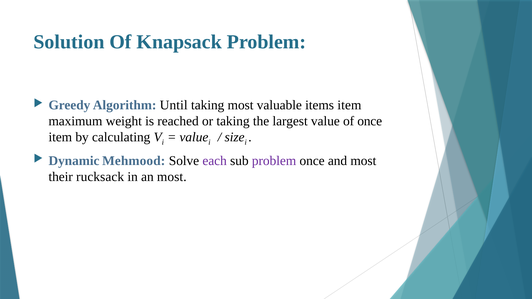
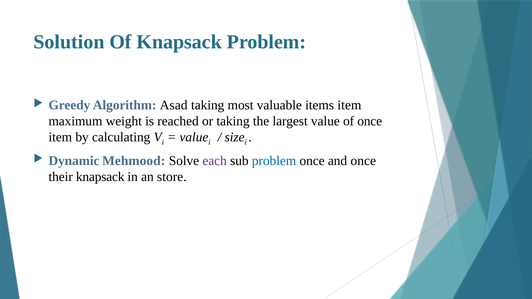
Until: Until -> Asad (174, 105)
problem colour: purple -> blue (274, 161)
and most: most -> once (363, 161)
their rucksack: rucksack -> knapsack (100, 177)
an most: most -> store (172, 177)
